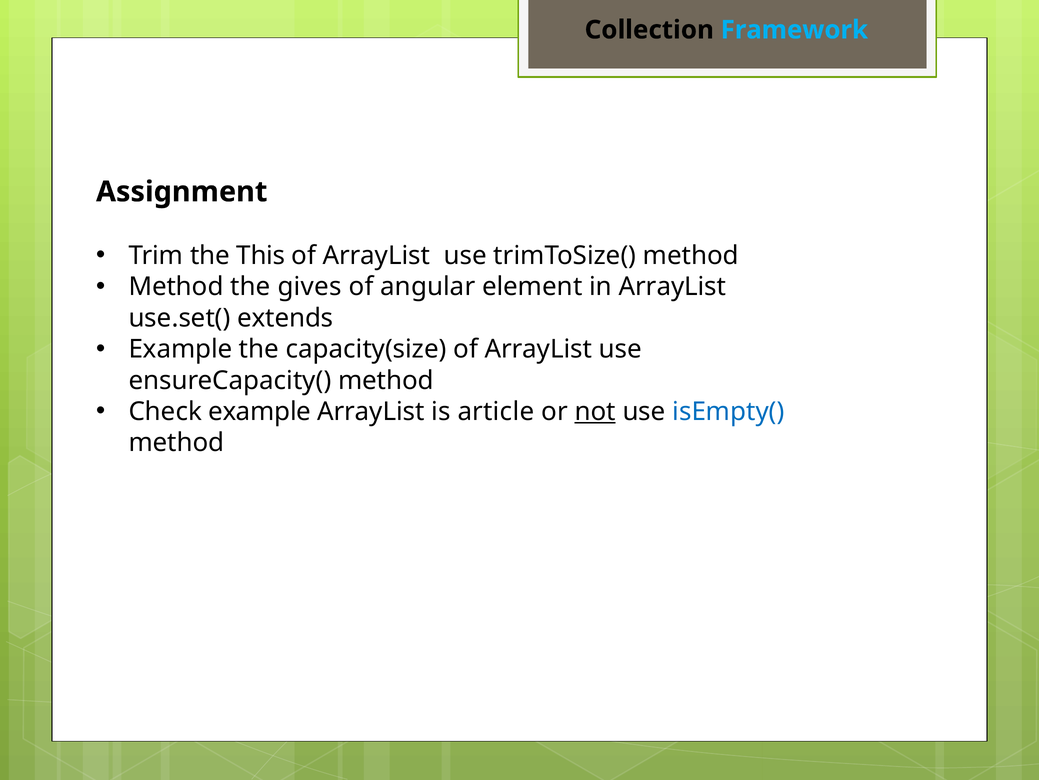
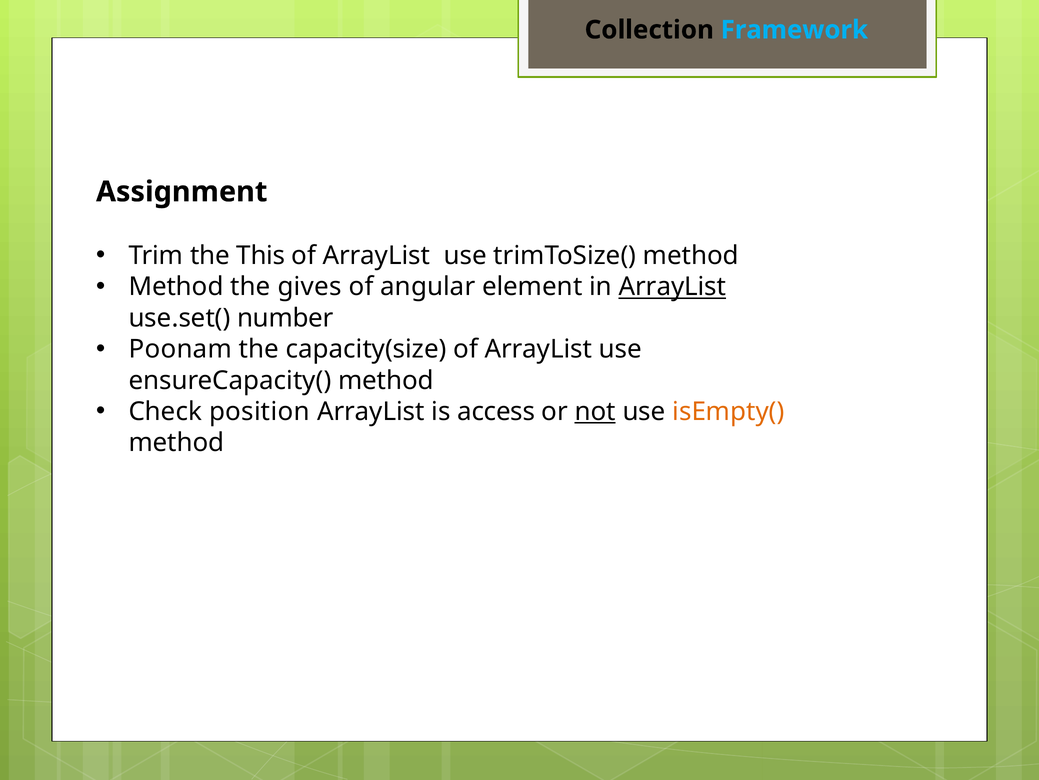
ArrayList underline: none -> present (672, 287)
extends: extends -> number (285, 318)
Example: Example -> Poonam (180, 349)
Check example: example -> position (259, 411)
article: article -> access (496, 411)
isEmpty( colour: blue -> orange (728, 411)
